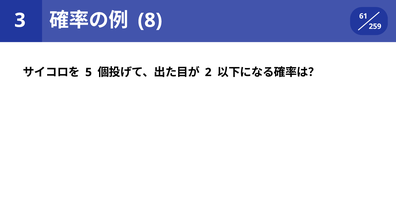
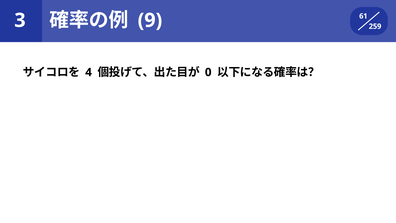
8: 8 -> 9 (150, 20)
5: 5 -> 4 (89, 72)
2: 2 -> 0 (208, 72)
